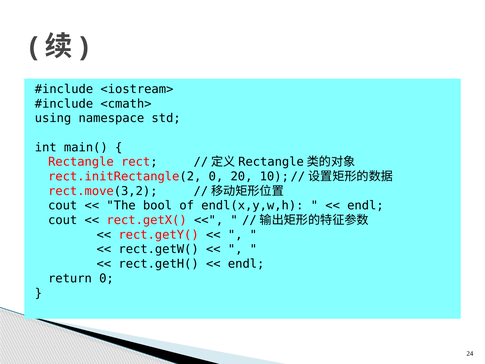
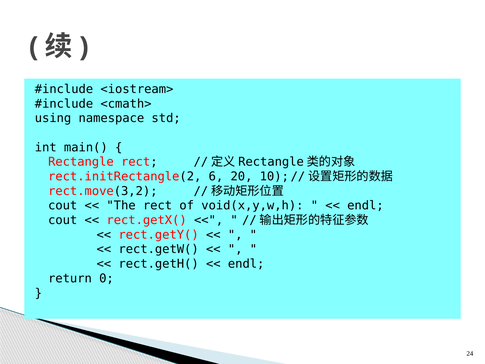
rect.initRectangle(2 0: 0 -> 6 (216, 176)
The bool: bool -> rect (158, 206)
endl(x,y,w,h: endl(x,y,w,h -> void(x,y,w,h (252, 206)
